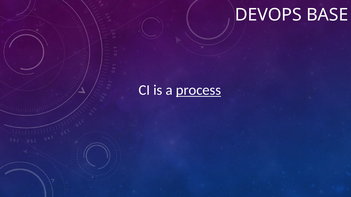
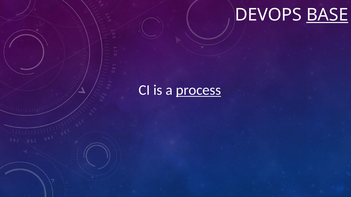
BASE underline: none -> present (327, 15)
